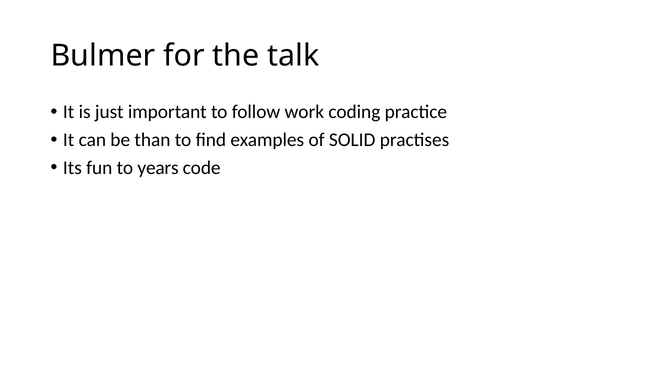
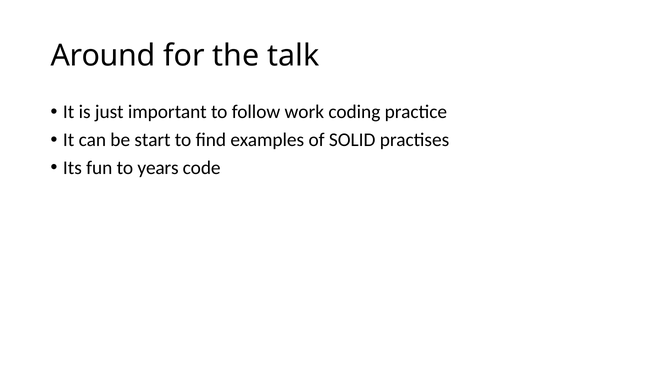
Bulmer: Bulmer -> Around (103, 56)
than: than -> start (152, 140)
